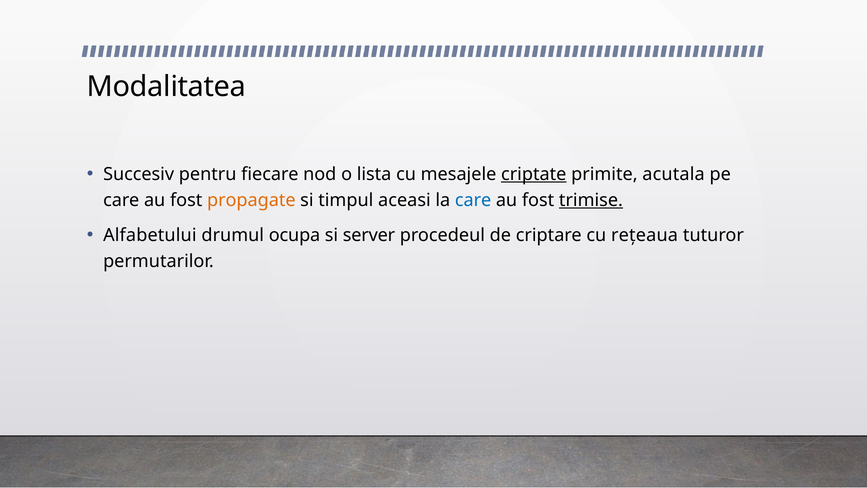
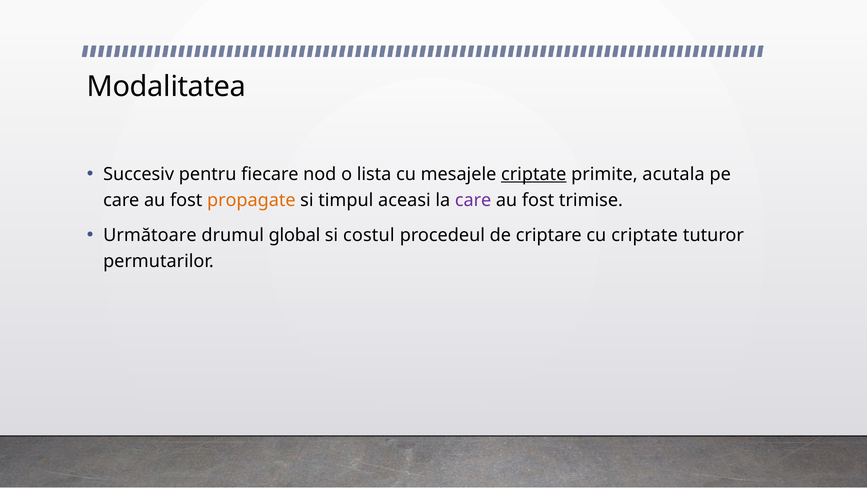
care colour: blue -> purple (473, 200)
trimise underline: present -> none (591, 200)
Alfabetului: Alfabetului -> Următoare (150, 235)
ocupa: ocupa -> global (295, 235)
server: server -> costul (369, 235)
cu rețeaua: rețeaua -> criptate (645, 235)
